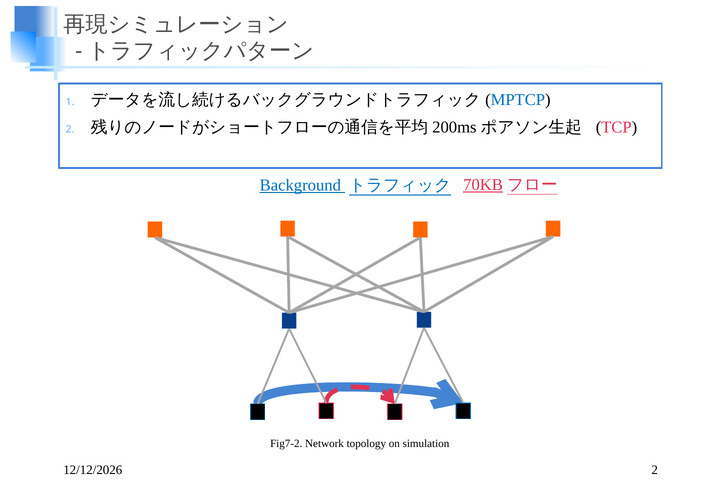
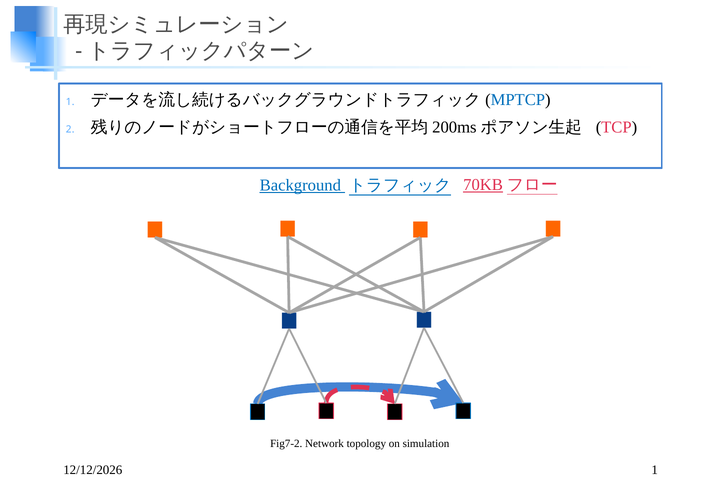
2: 2 -> 1 (655, 470)
